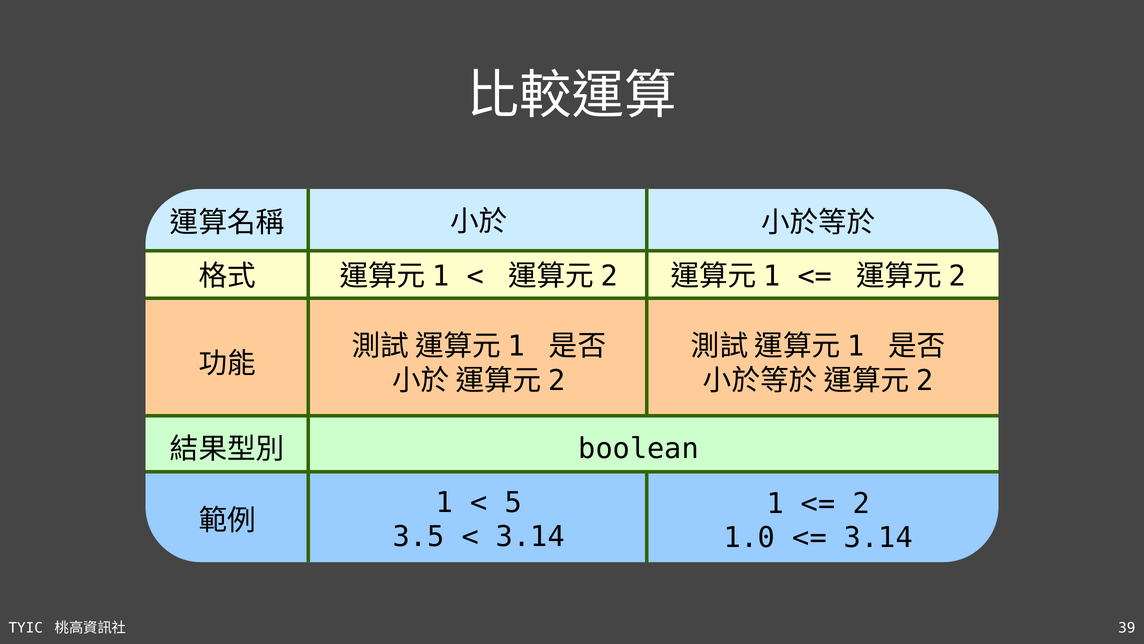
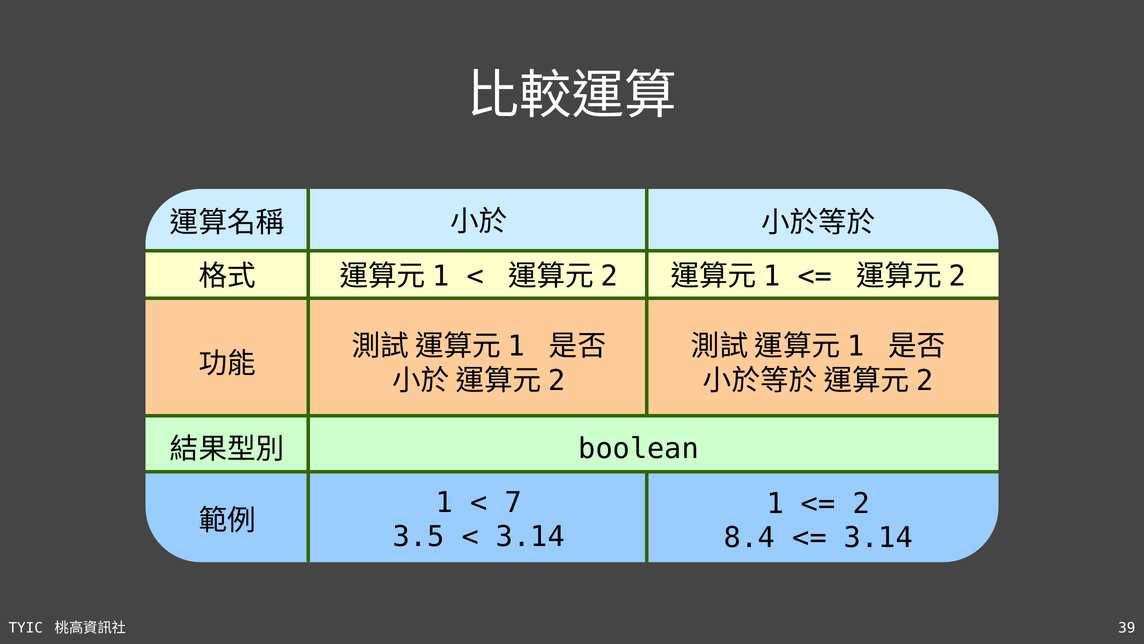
5: 5 -> 7 (513, 502)
1.0: 1.0 -> 8.4 (749, 538)
